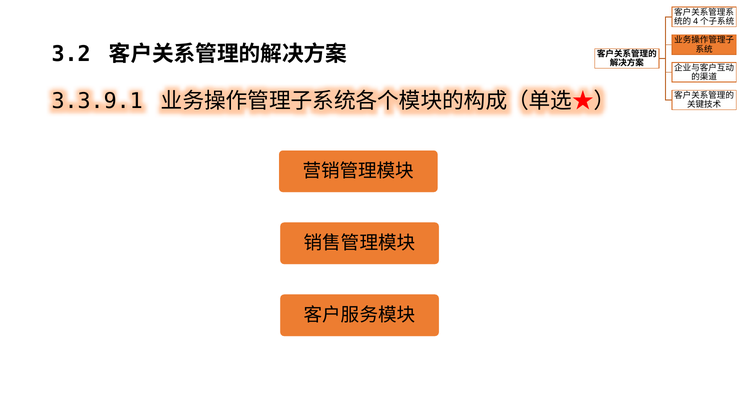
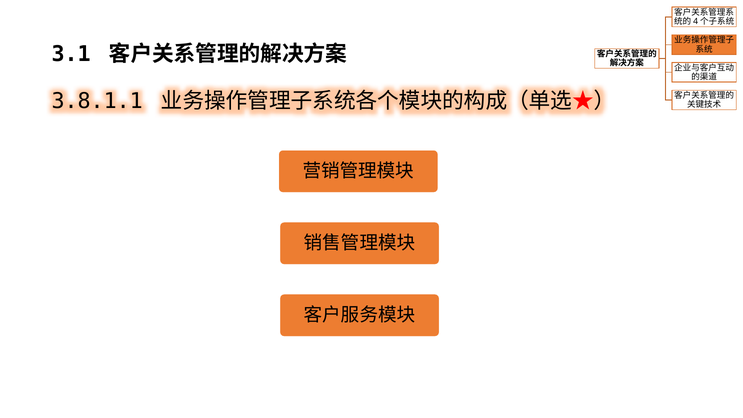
3.2: 3.2 -> 3.1 (71, 54)
3.3.9.1: 3.3.9.1 -> 3.8.1.1 (97, 101)
